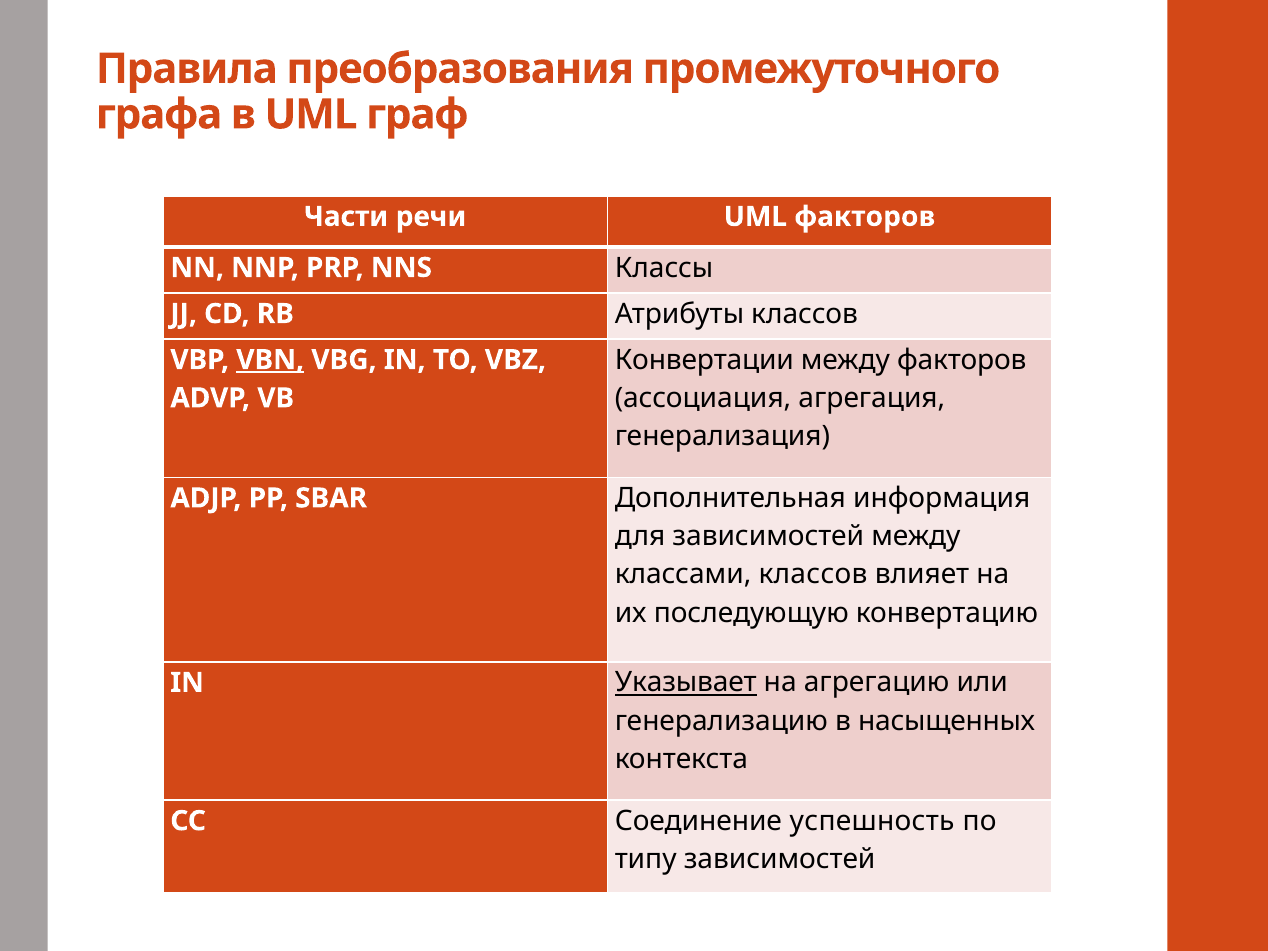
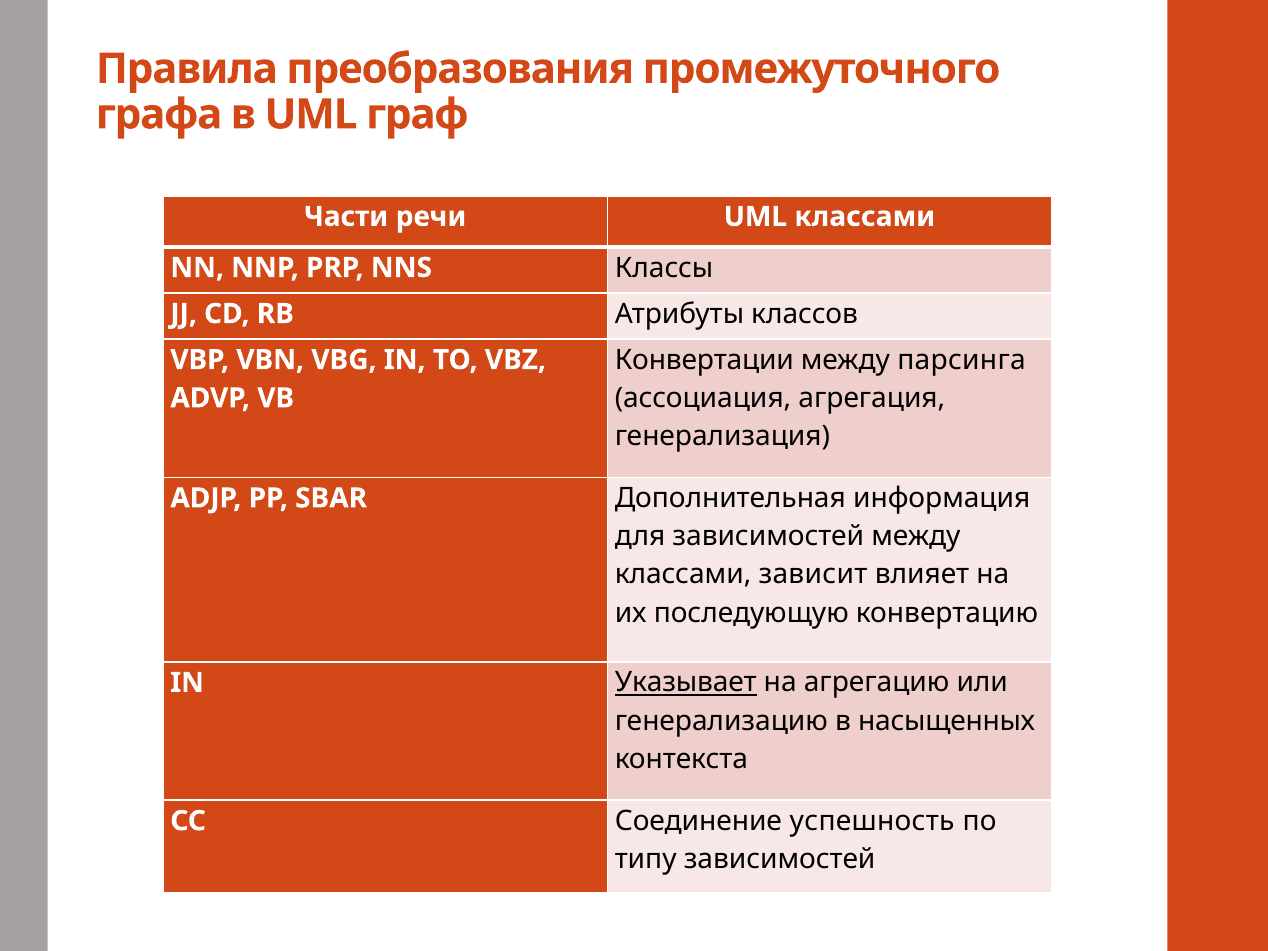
UML факторов: факторов -> классами (865, 217)
между факторов: факторов -> парсинга (962, 360)
VBN underline: present -> none (270, 360)
классами классов: классов -> зависит (813, 575)
